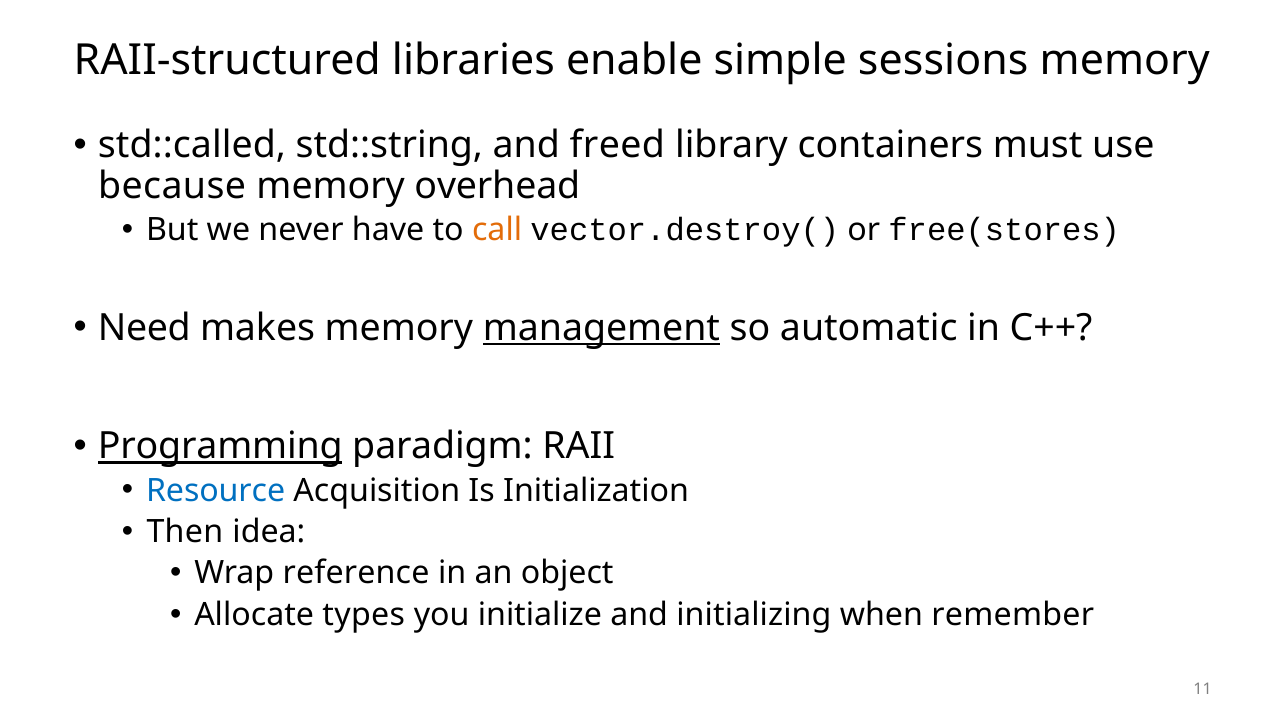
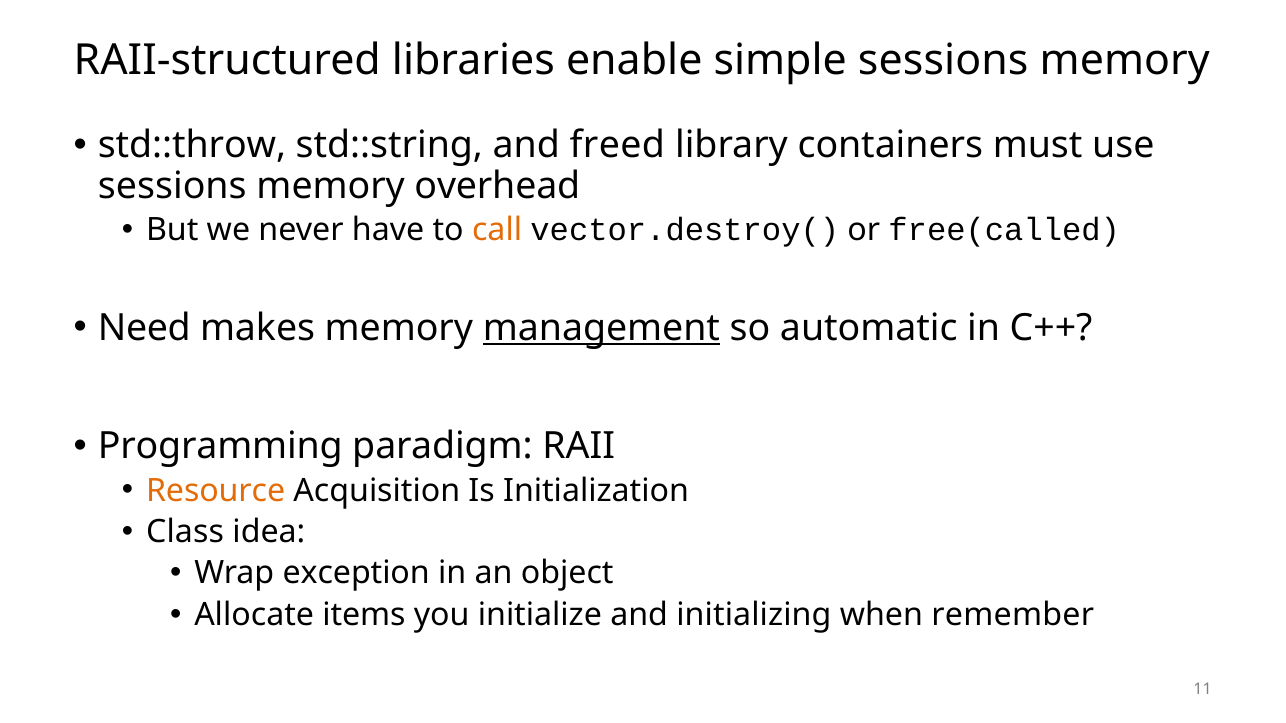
std::called: std::called -> std::throw (192, 145)
because: because -> sessions (172, 186)
free(stores: free(stores -> free(called (1004, 230)
Programming underline: present -> none (220, 447)
Resource colour: blue -> orange (216, 491)
Then: Then -> Class (185, 532)
reference: reference -> exception (356, 574)
types: types -> items (364, 615)
